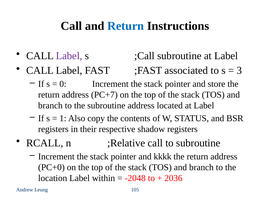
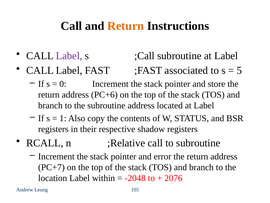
Return colour: blue -> orange (126, 26)
3: 3 -> 5 (239, 70)
PC+7: PC+7 -> PC+6 (104, 95)
kkkk: kkkk -> error (163, 156)
PC+0: PC+0 -> PC+7 (51, 167)
2036: 2036 -> 2076 (173, 178)
